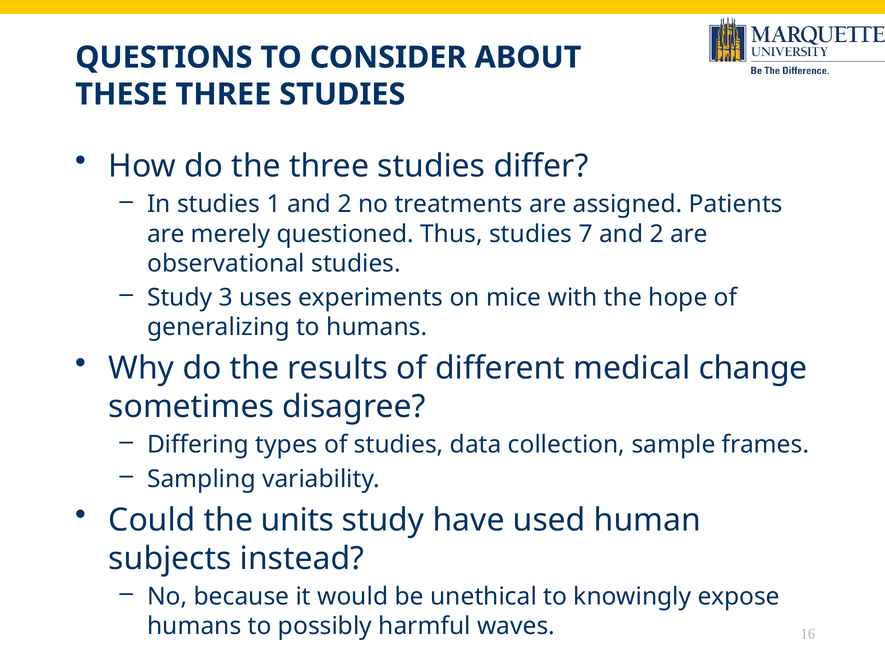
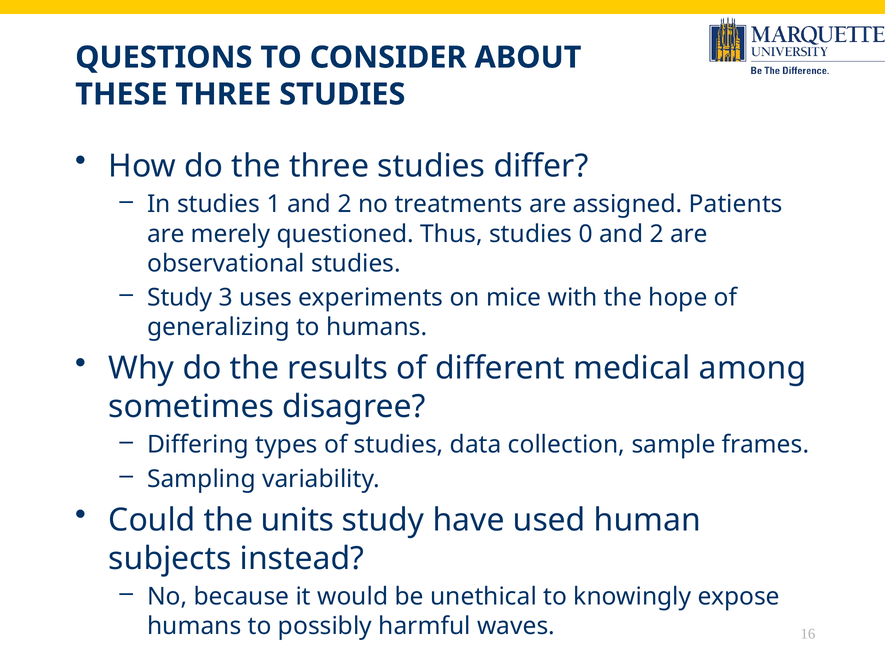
7: 7 -> 0 (586, 234)
change: change -> among (753, 368)
